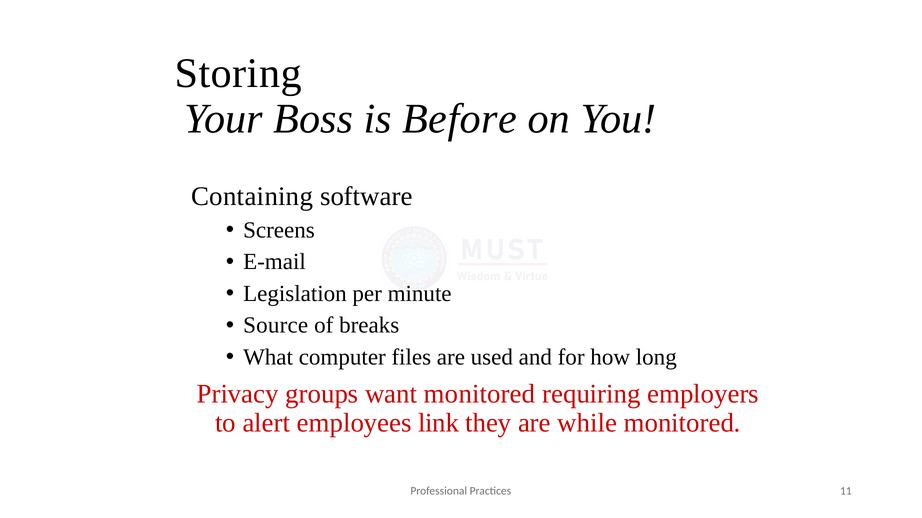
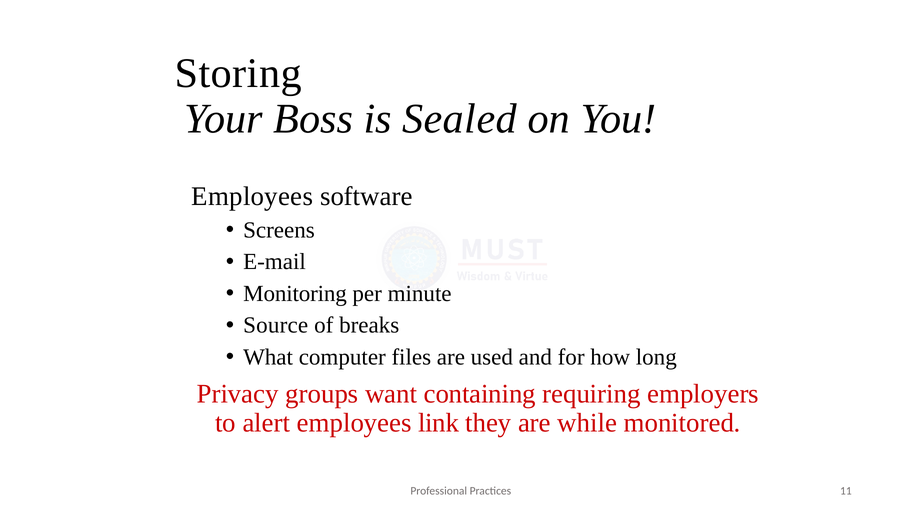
Before: Before -> Sealed (460, 119)
Containing: Containing -> Employees (252, 196)
Legislation: Legislation -> Monitoring (295, 294)
want monitored: monitored -> containing (480, 394)
